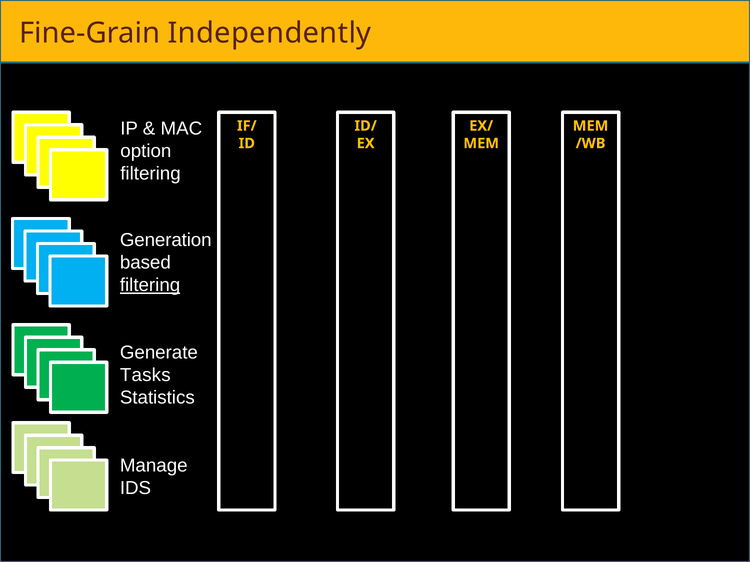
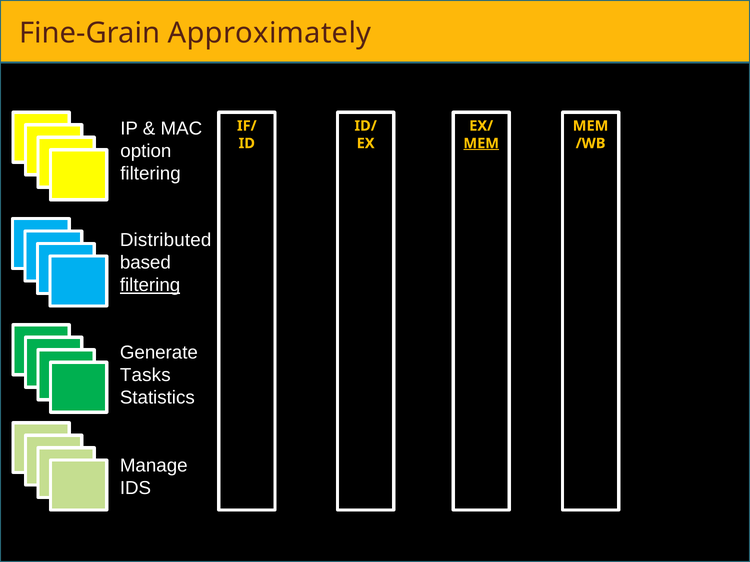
Independently: Independently -> Approximately (270, 33)
MEM underline: none -> present (481, 143)
Generation: Generation -> Distributed (166, 240)
